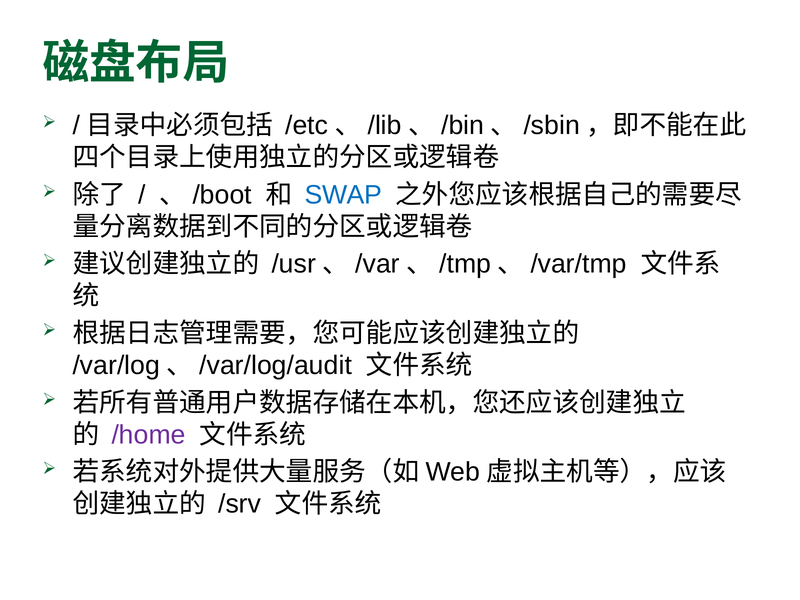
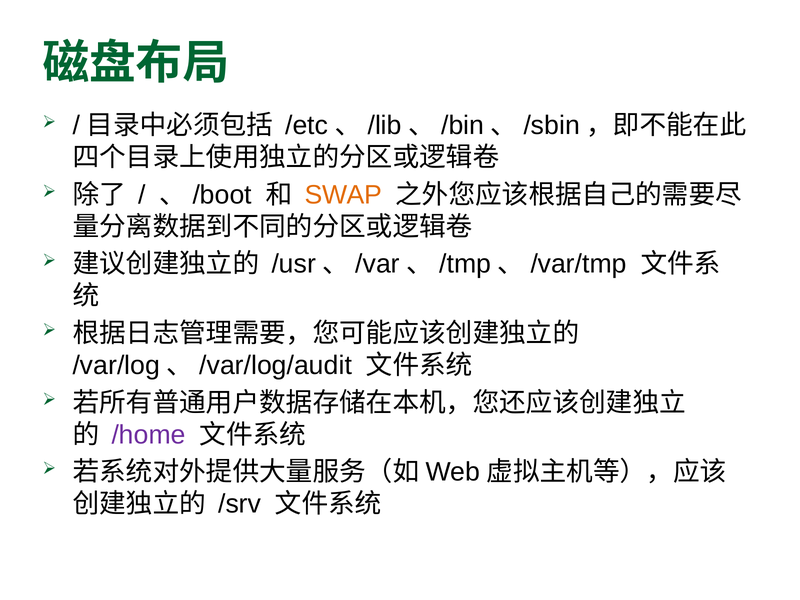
SWAP colour: blue -> orange (343, 195)
